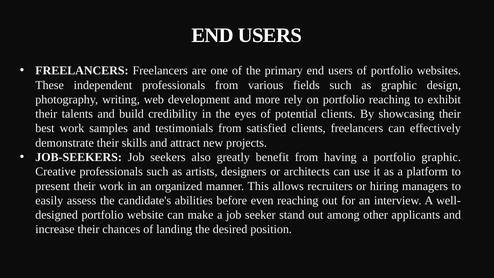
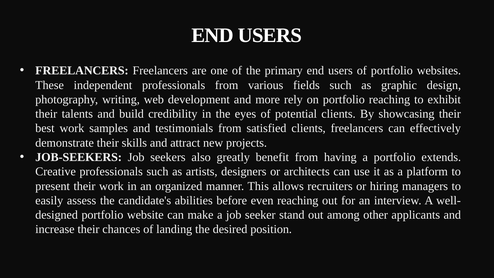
portfolio graphic: graphic -> extends (441, 157)
